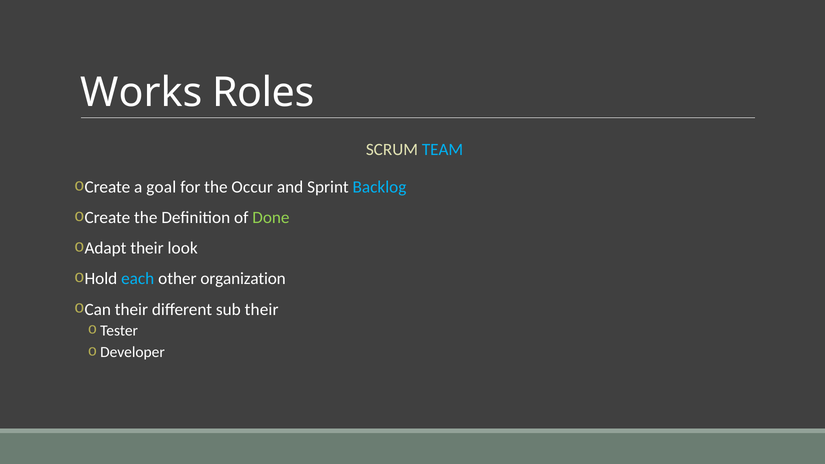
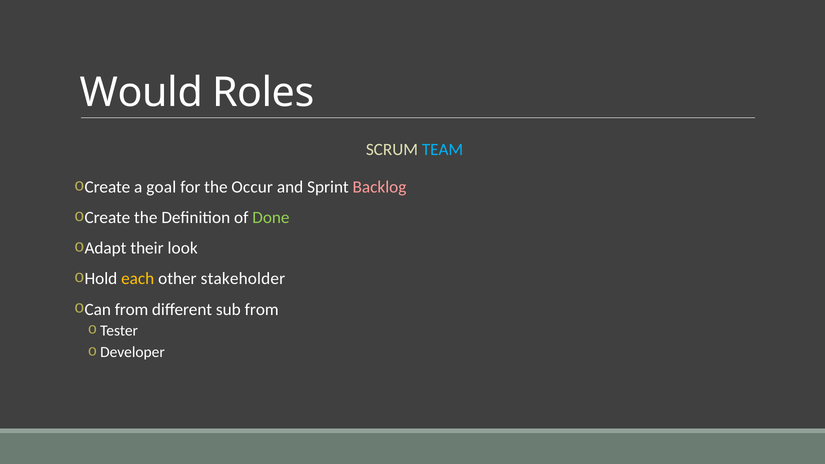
Works: Works -> Would (142, 92)
Backlog colour: light blue -> pink (379, 187)
each colour: light blue -> yellow (138, 279)
organization: organization -> stakeholder (243, 279)
their: their -> from (132, 309)
sub their: their -> from (262, 309)
